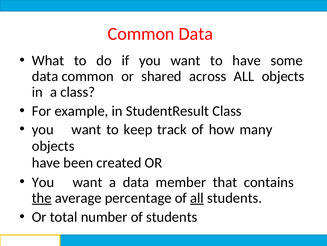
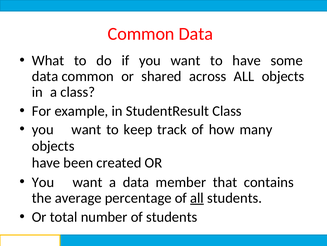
the underline: present -> none (42, 197)
